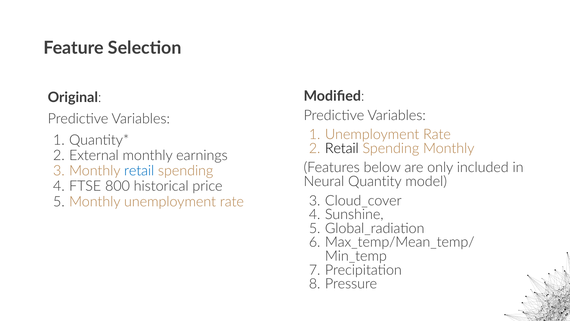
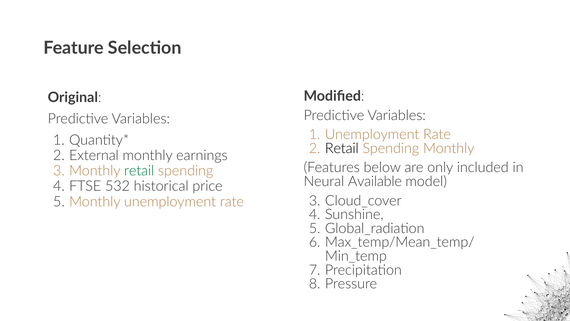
retail colour: blue -> green (139, 171)
Quantity: Quantity -> Available (375, 181)
800: 800 -> 532 (117, 186)
